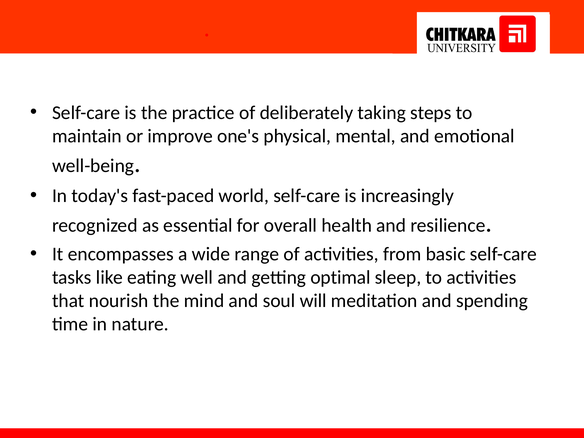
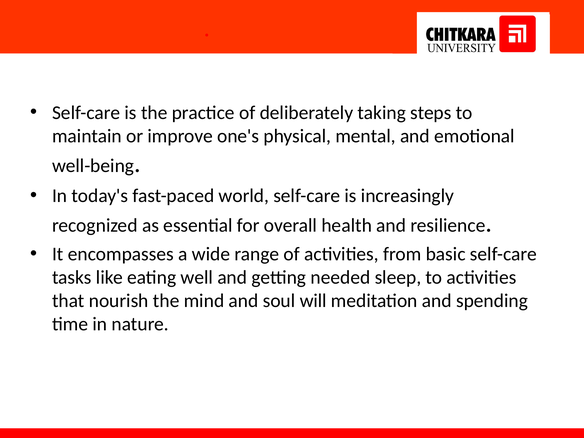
optimal: optimal -> needed (340, 277)
